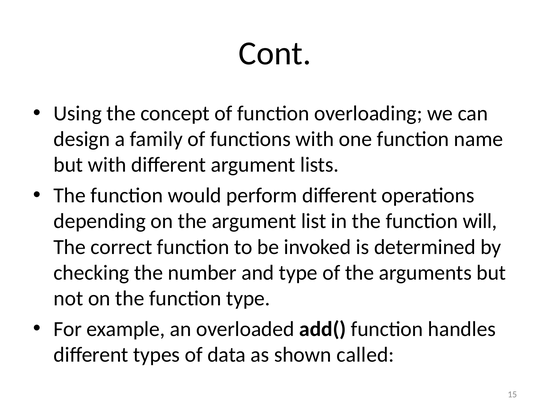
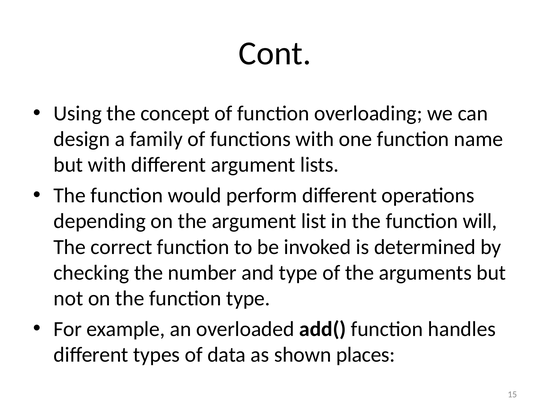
called: called -> places (366, 354)
